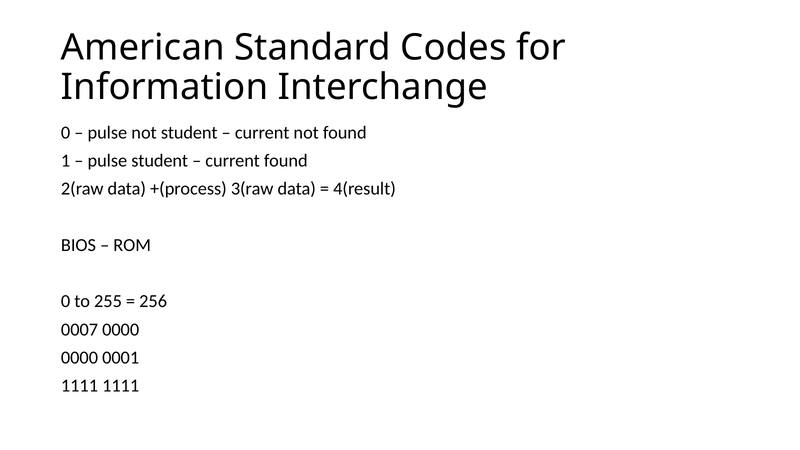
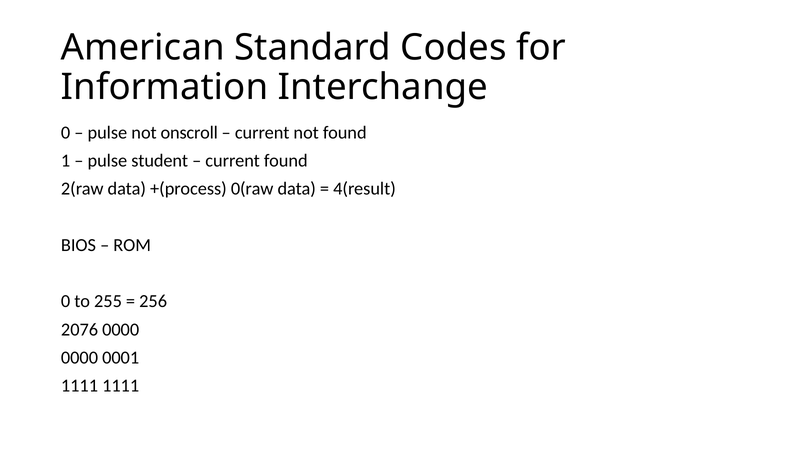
not student: student -> onscroll (189, 133)
3(raw: 3(raw -> 0(raw (252, 189)
0007: 0007 -> 2076 (80, 329)
